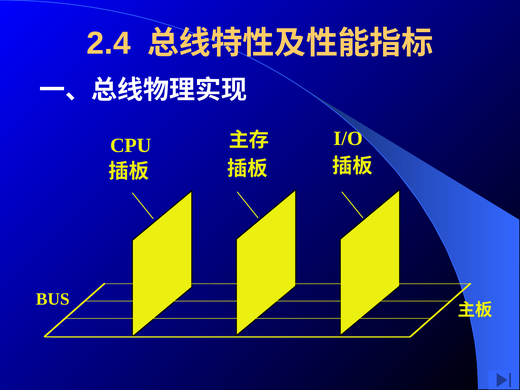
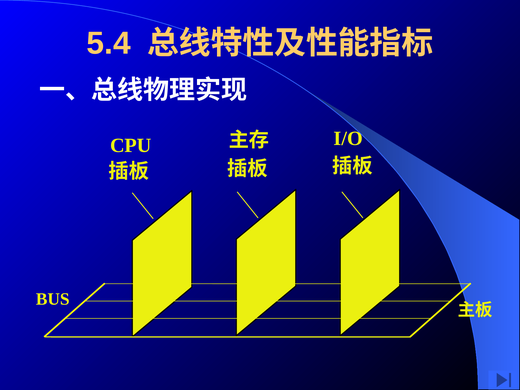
2.4: 2.4 -> 5.4 (109, 43)
